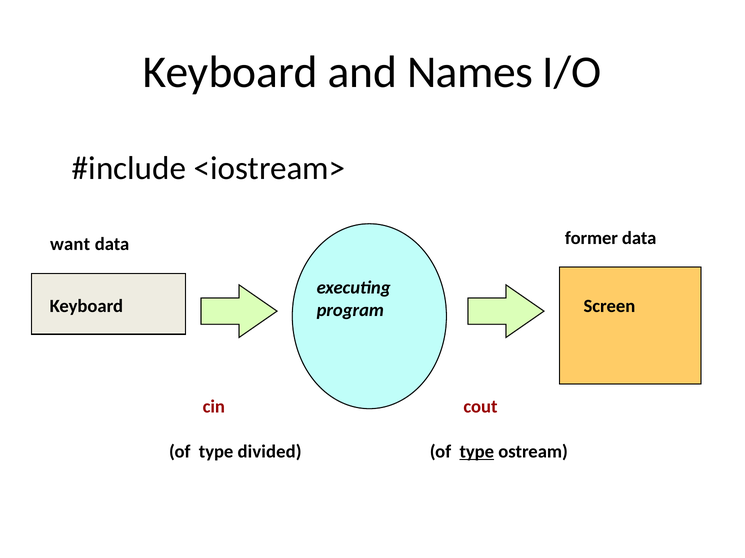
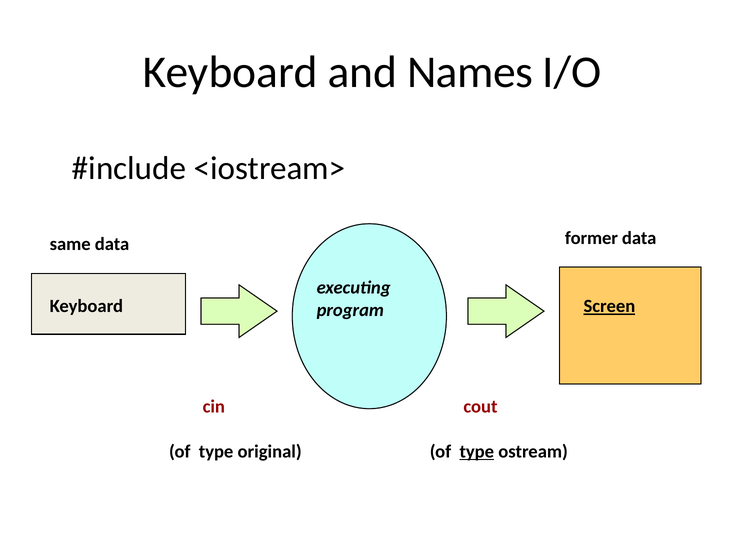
want: want -> same (70, 245)
Screen underline: none -> present (609, 307)
divided: divided -> original (270, 452)
